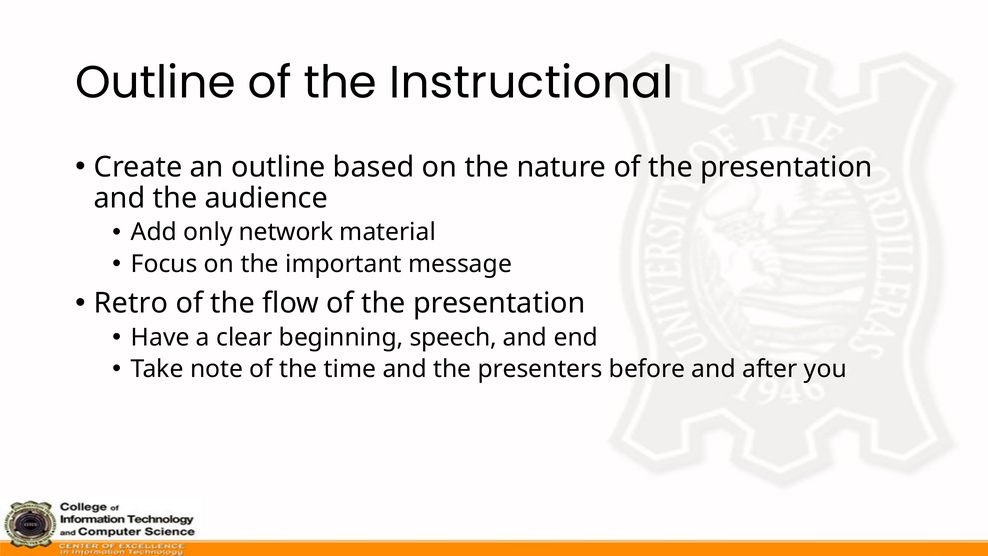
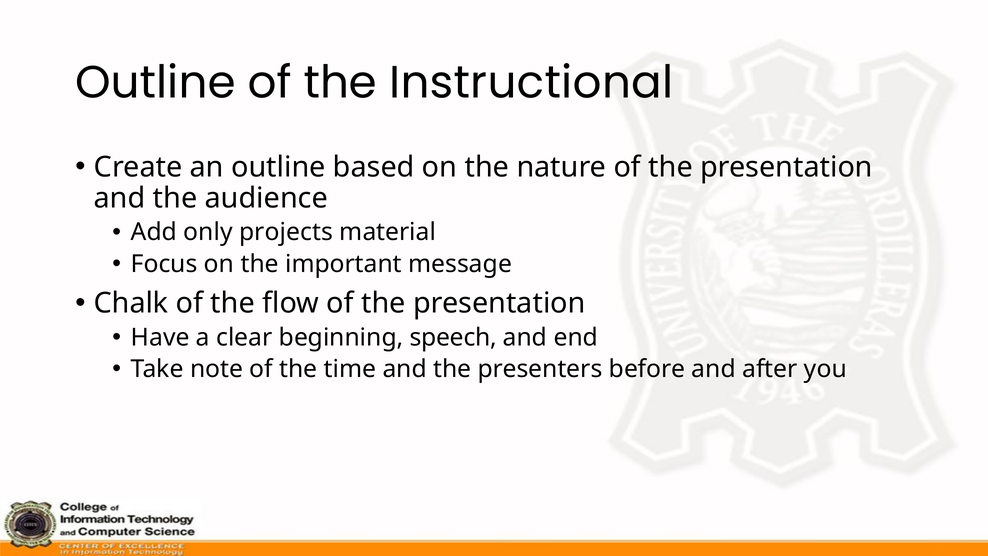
network: network -> projects (286, 232)
Retro: Retro -> Chalk (131, 303)
